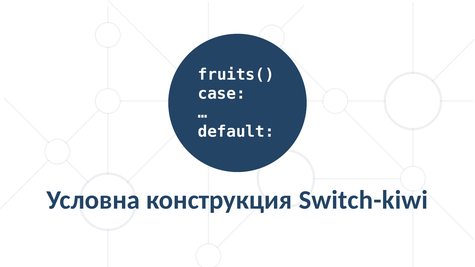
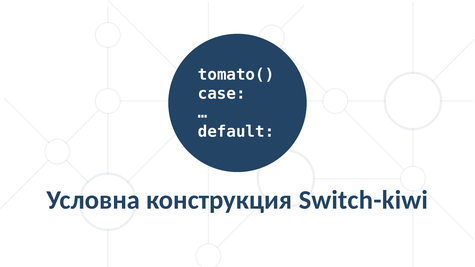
fruits(: fruits( -> tomato( (236, 75)
